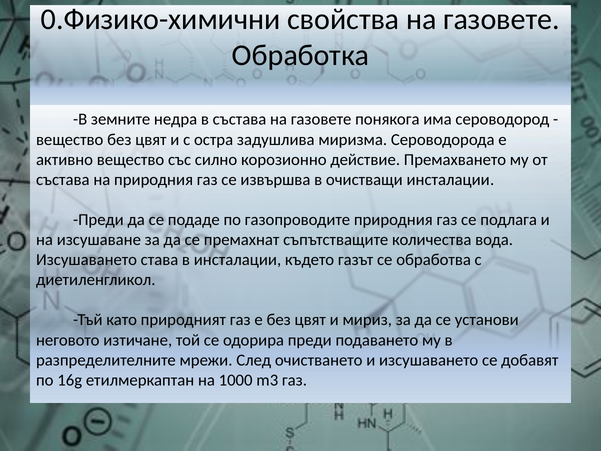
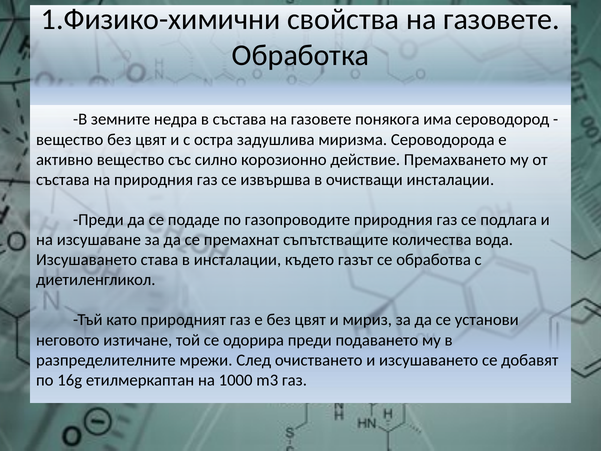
0.Физико-химични: 0.Физико-химични -> 1.Физико-химични (161, 19)
